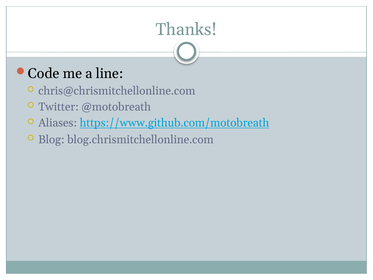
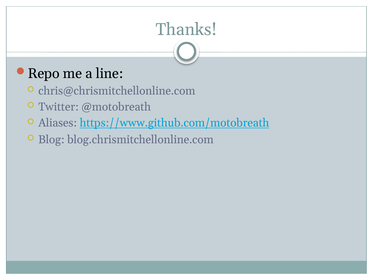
Code: Code -> Repo (44, 74)
